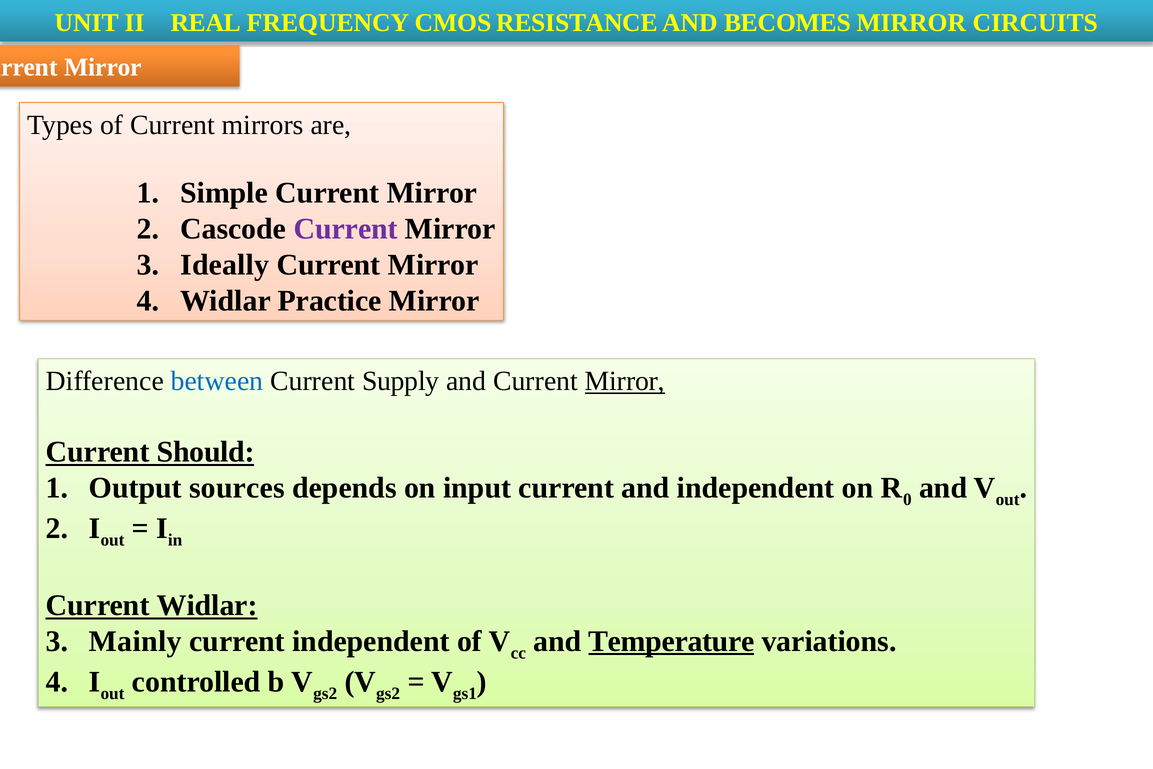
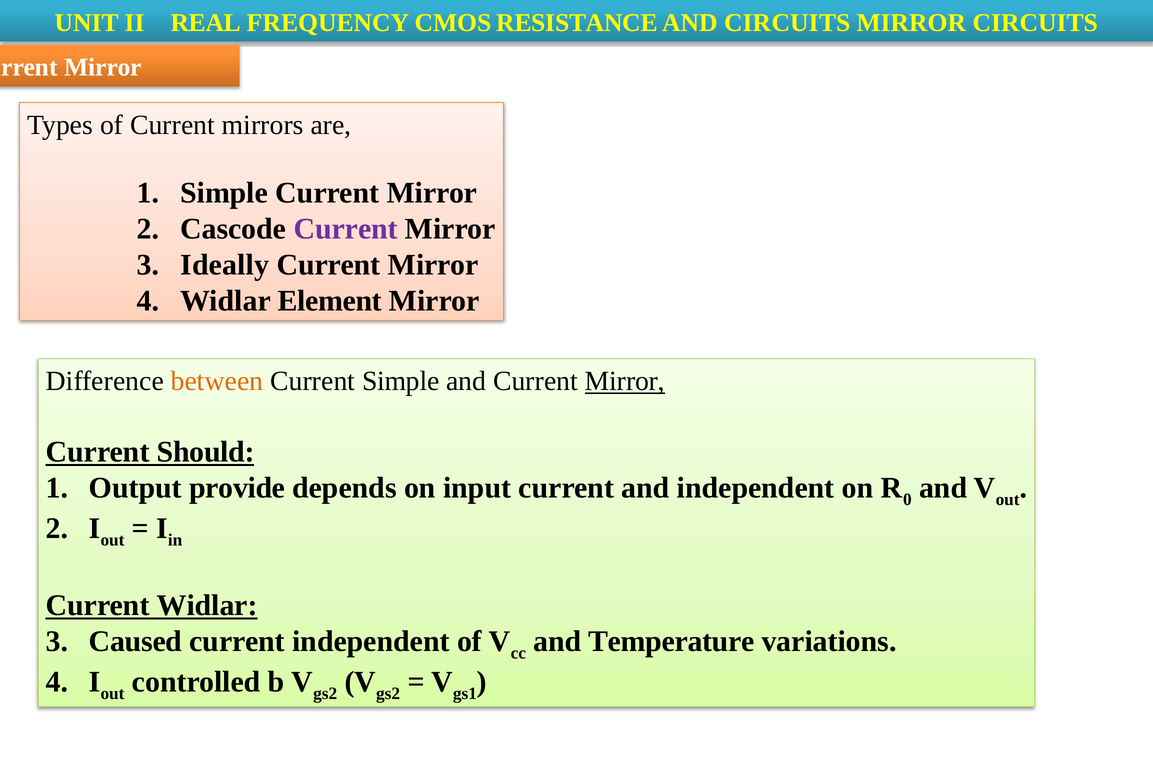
AND BECOMES: BECOMES -> CIRCUITS (787, 23)
Practice: Practice -> Element (330, 301)
between colour: blue -> orange (217, 381)
Current Supply: Supply -> Simple (401, 381)
sources: sources -> provide (237, 488)
Mainly: Mainly -> Caused (136, 641)
Temperature underline: present -> none (671, 641)
